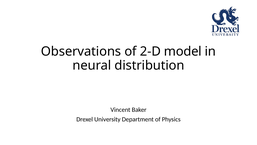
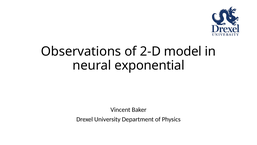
distribution: distribution -> exponential (150, 65)
